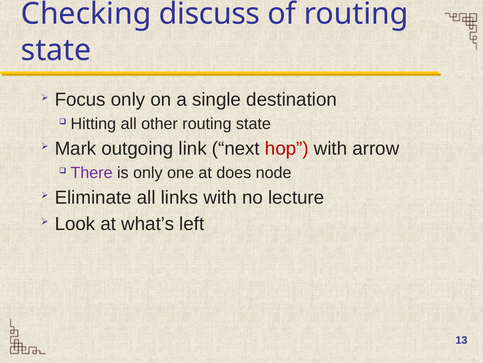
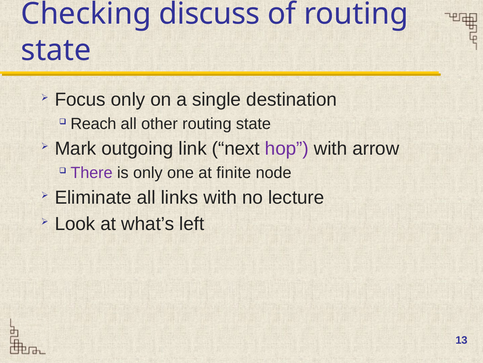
Hitting: Hitting -> Reach (93, 124)
hop colour: red -> purple (287, 148)
does: does -> finite (234, 172)
